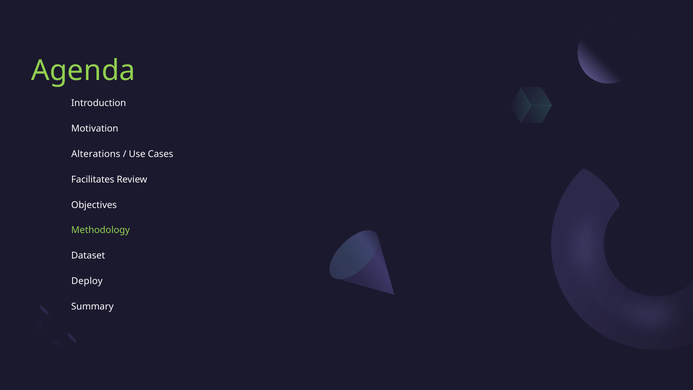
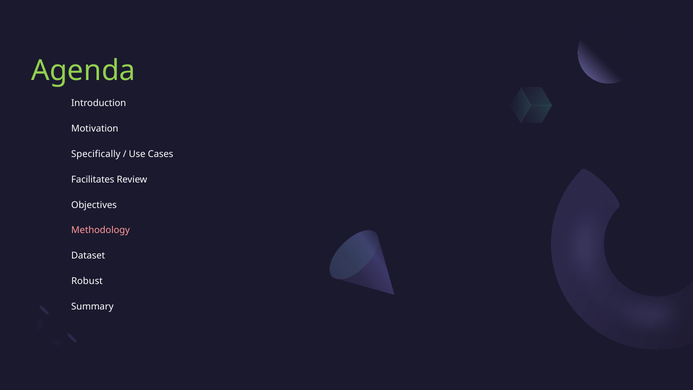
Alterations: Alterations -> Specifically (96, 154)
Methodology colour: light green -> pink (101, 230)
Deploy: Deploy -> Robust (87, 281)
